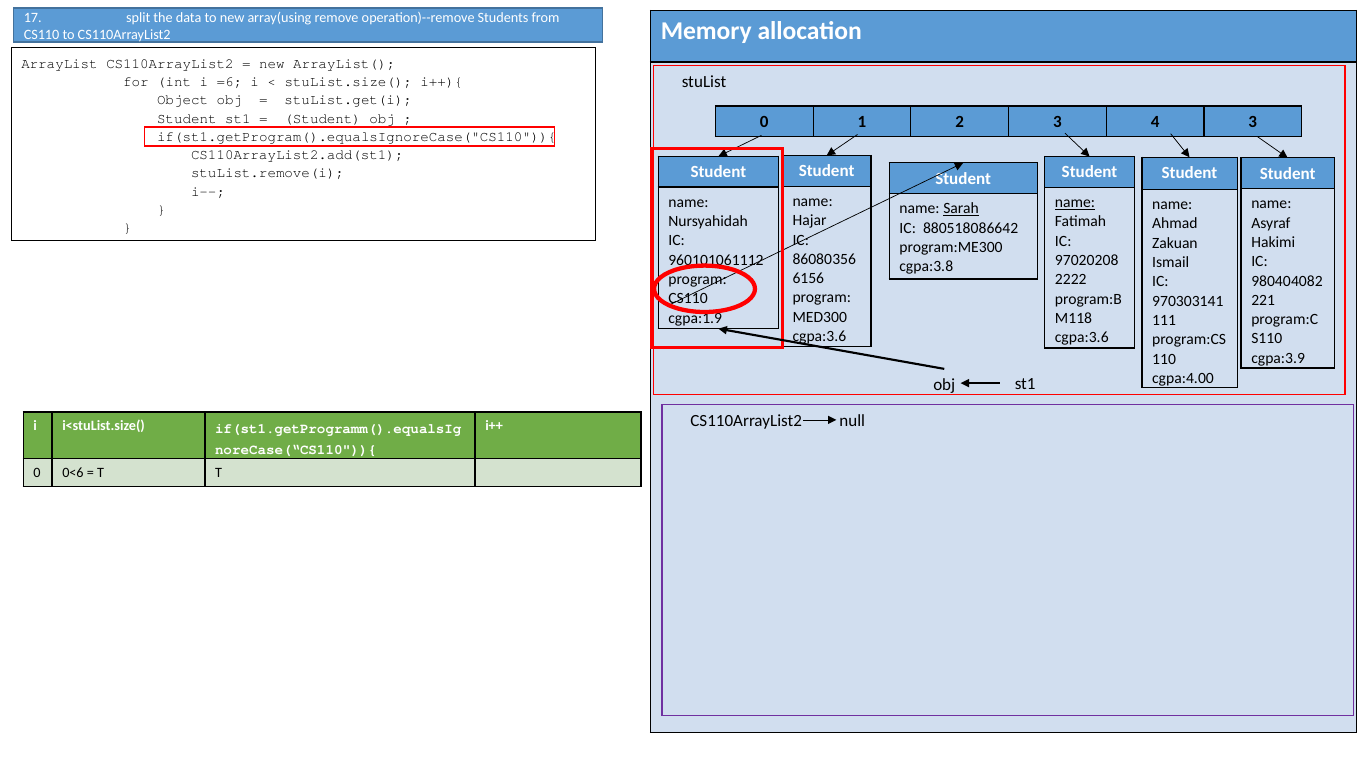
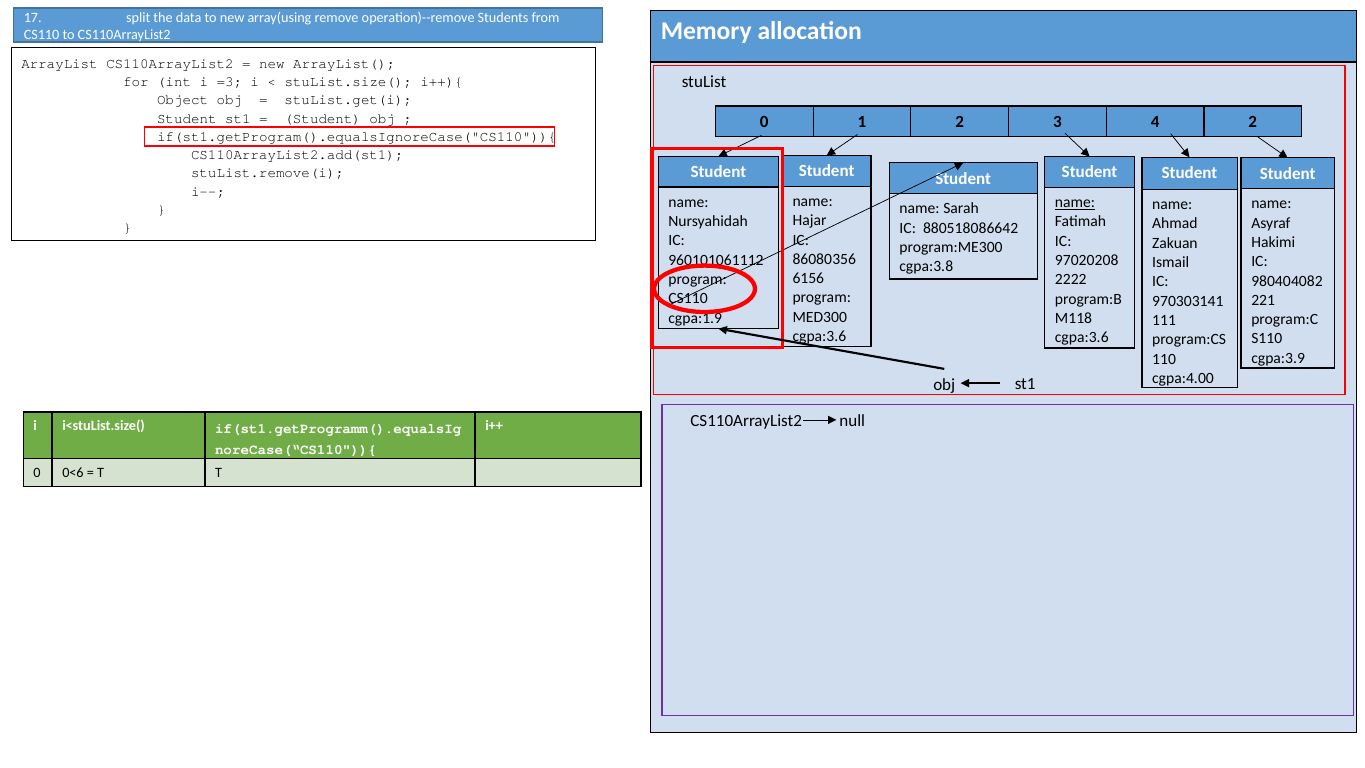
=6: =6 -> =3 (229, 82)
4 3: 3 -> 2 (1253, 122)
Sarah underline: present -> none (961, 208)
